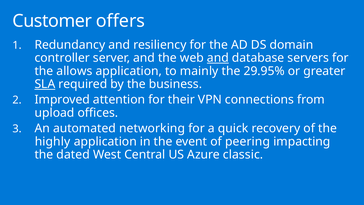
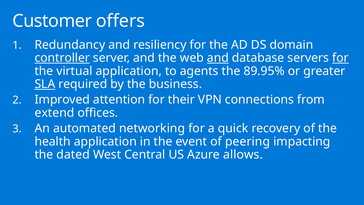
controller underline: none -> present (62, 58)
for underline: none -> present (340, 58)
allows: allows -> virtual (74, 71)
mainly: mainly -> agents (199, 71)
29.95%: 29.95% -> 89.95% (264, 71)
upload: upload -> extend (54, 113)
highly: highly -> health (53, 141)
classic: classic -> allows (243, 154)
